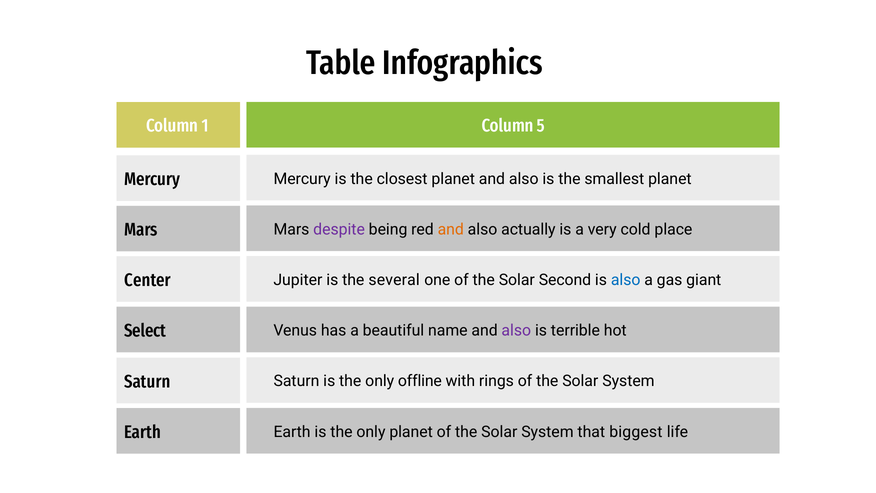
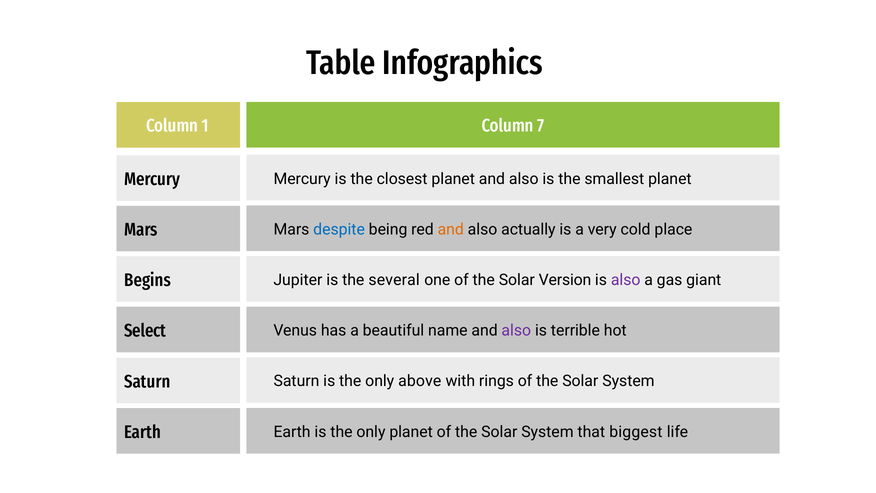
5: 5 -> 7 (541, 125)
despite colour: purple -> blue (339, 229)
Center: Center -> Begins (148, 280)
Second: Second -> Version (565, 280)
also colour: blue -> purple (626, 280)
offline: offline -> above (420, 381)
